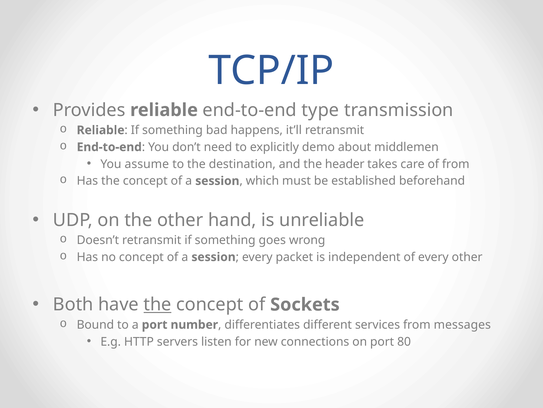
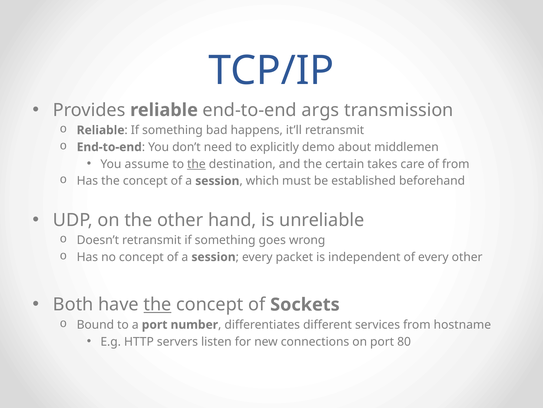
type: type -> args (320, 110)
the underline: none -> present (196, 164)
header: header -> certain (345, 164)
messages: messages -> hostname (462, 324)
